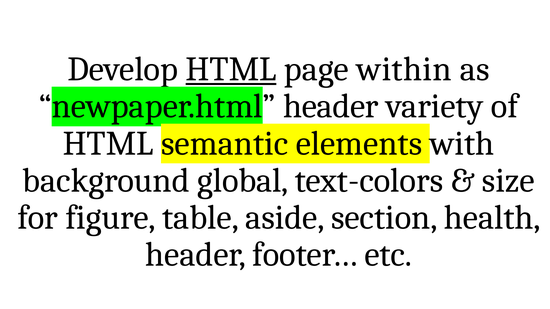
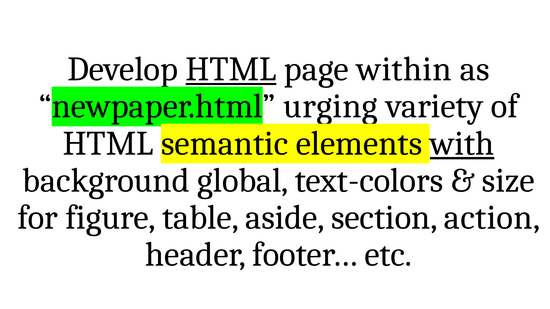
newpaper.html header: header -> urging (330, 106)
with underline: none -> present (462, 144)
health: health -> action (492, 218)
